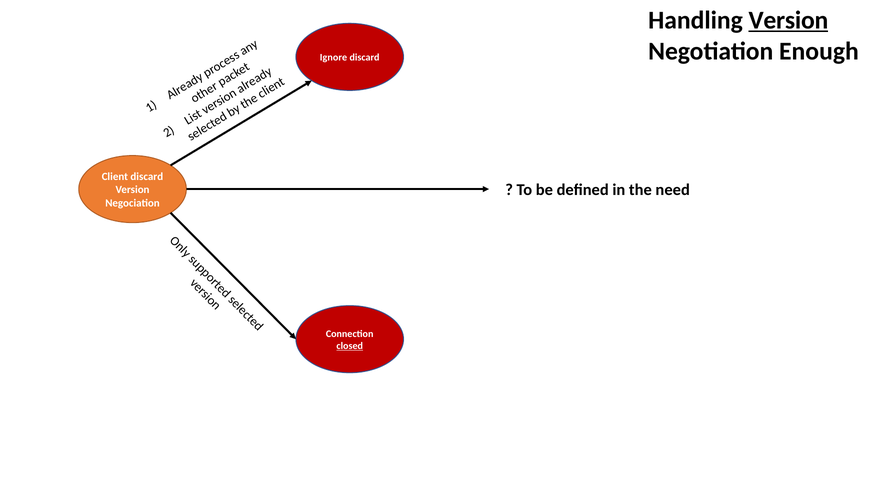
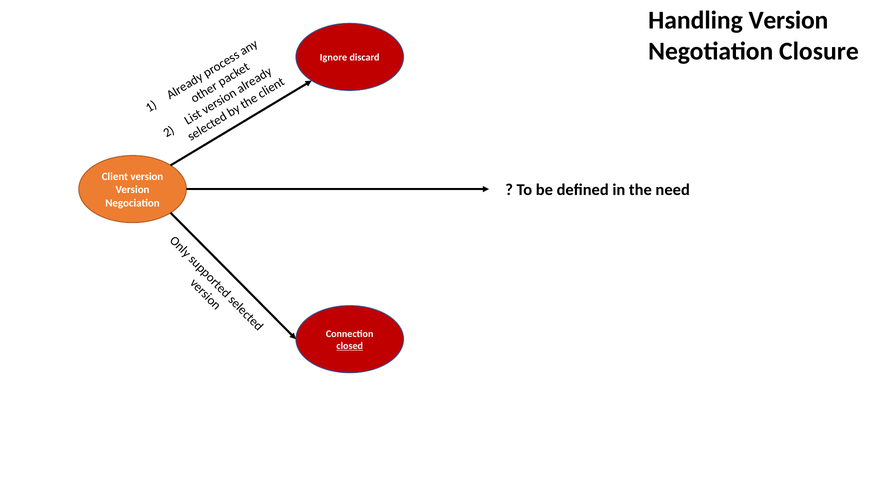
Version underline: present -> none (788, 20)
Enough: Enough -> Closure (819, 51)
Client discard: discard -> version (147, 177)
